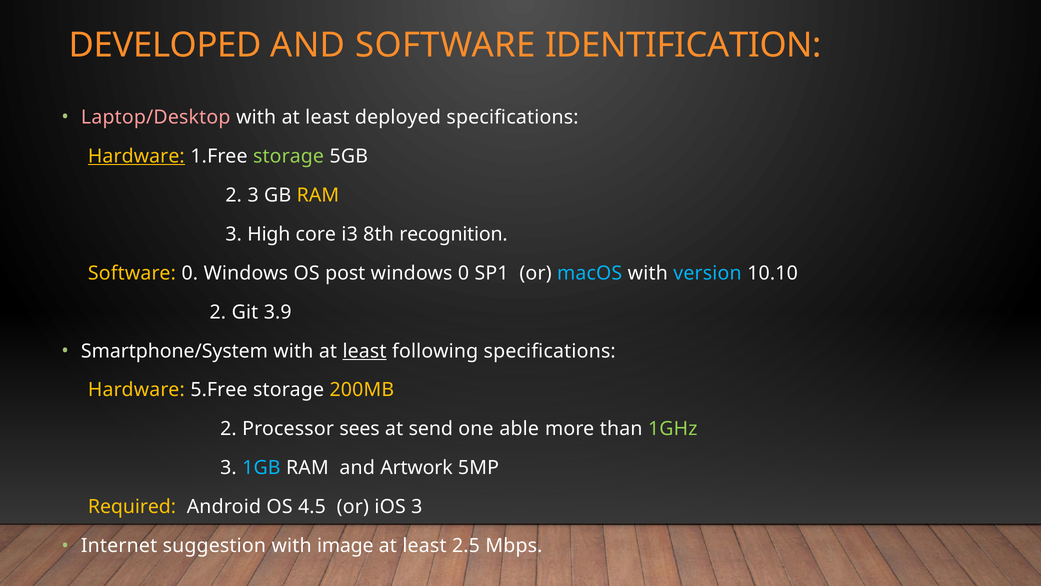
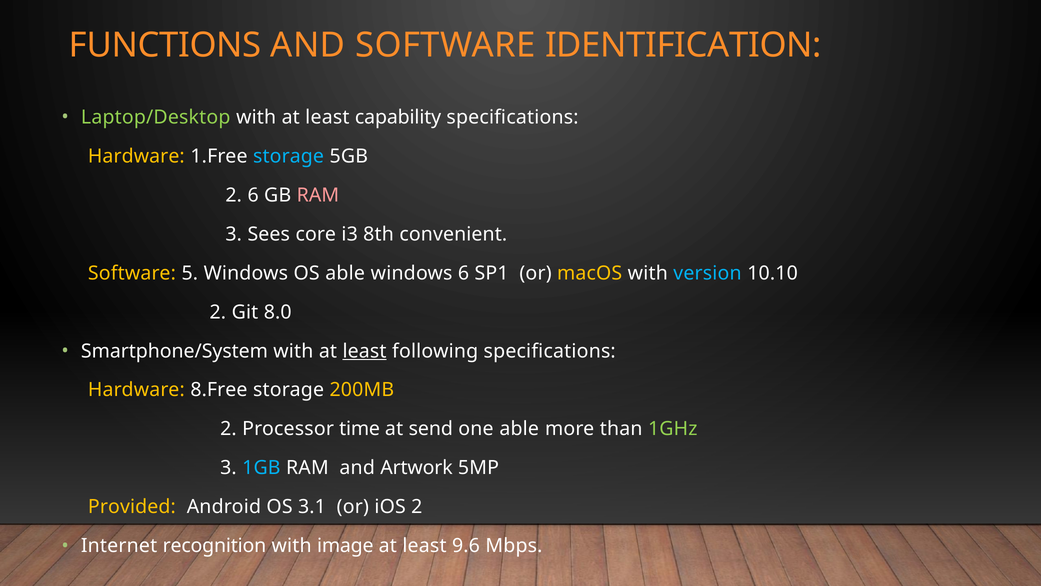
DEVELOPED: DEVELOPED -> FUNCTIONS (165, 45)
Laptop/Desktop colour: pink -> light green (156, 117)
deployed: deployed -> capability (398, 117)
Hardware underline: present -> none (136, 156)
storage colour: light green -> light blue (289, 156)
2 3: 3 -> 6 (253, 195)
RAM colour: yellow -> pink (318, 195)
High: High -> Sees (269, 234)
recognition: recognition -> convenient (453, 234)
Software 0: 0 -> 5 (190, 273)
OS post: post -> able (345, 273)
windows 0: 0 -> 6 (464, 273)
macOS colour: light blue -> yellow (590, 273)
3.9: 3.9 -> 8.0 (278, 312)
5.Free: 5.Free -> 8.Free (219, 390)
sees: sees -> time (360, 429)
Required: Required -> Provided (132, 507)
4.5: 4.5 -> 3.1 (312, 507)
iOS 3: 3 -> 2 (417, 507)
suggestion: suggestion -> recognition (214, 546)
2.5: 2.5 -> 9.6 (466, 546)
